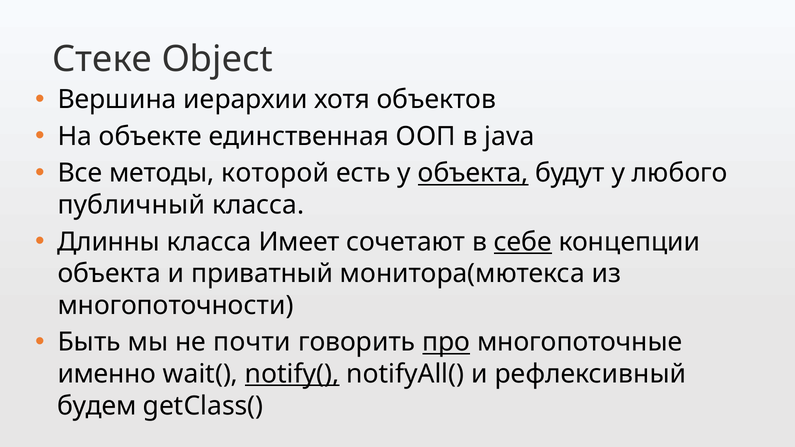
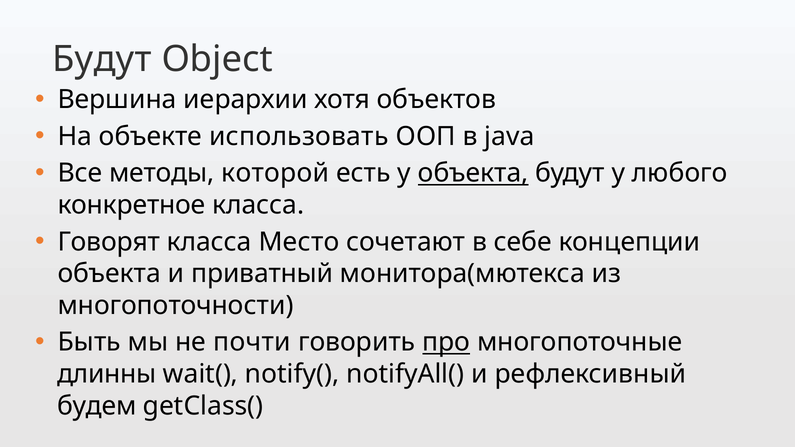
Стеке: Стеке -> Будут (102, 59)
единственная: единственная -> использовать (299, 137)
публичный: публичный -> конкретное (131, 205)
Длинны: Длинны -> Говорят (109, 242)
Имеет: Имеет -> Место (299, 242)
себе underline: present -> none (523, 242)
именно: именно -> длинны (107, 374)
notify( underline: present -> none (292, 374)
